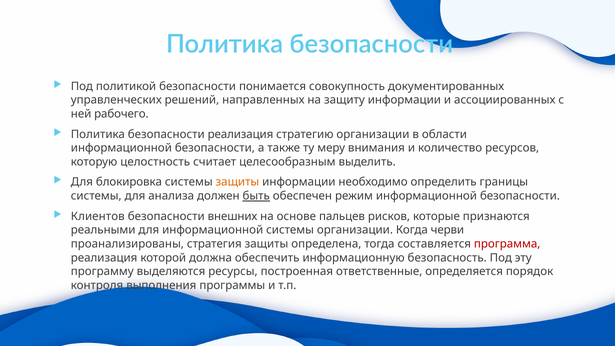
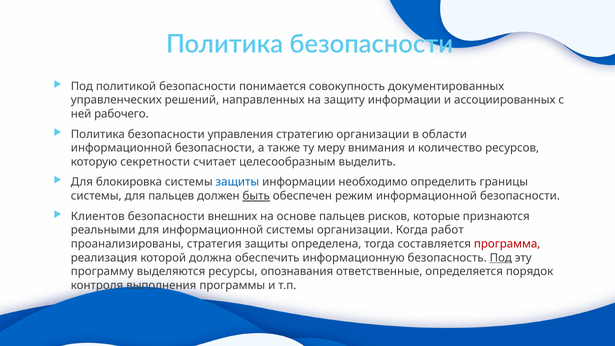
безопасности реализация: реализация -> управления (241, 134)
целостность: целостность -> секретности (155, 162)
защиты colour: orange -> blue (237, 182)
для анализа: анализа -> пальцев (171, 196)
черви: черви -> работ (447, 230)
Под underline: none -> present (501, 258)
построенная: построенная -> опознавания (297, 272)
